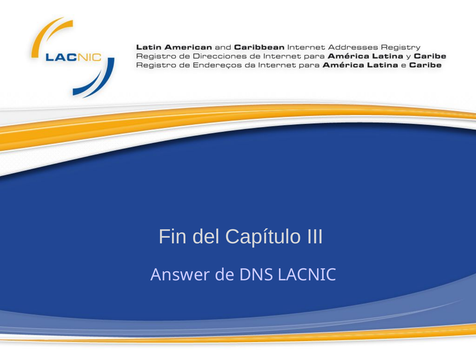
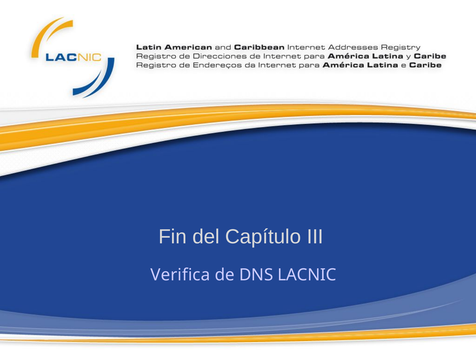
Answer: Answer -> Verifica (180, 275)
